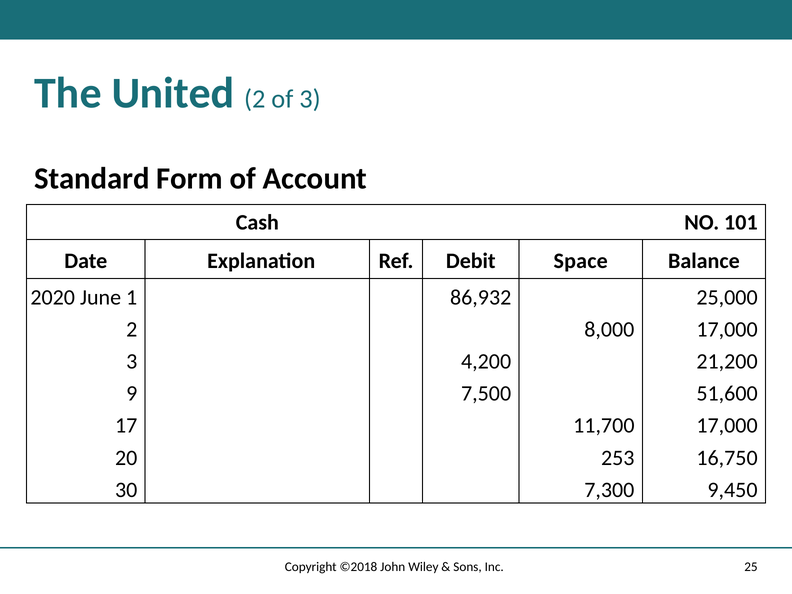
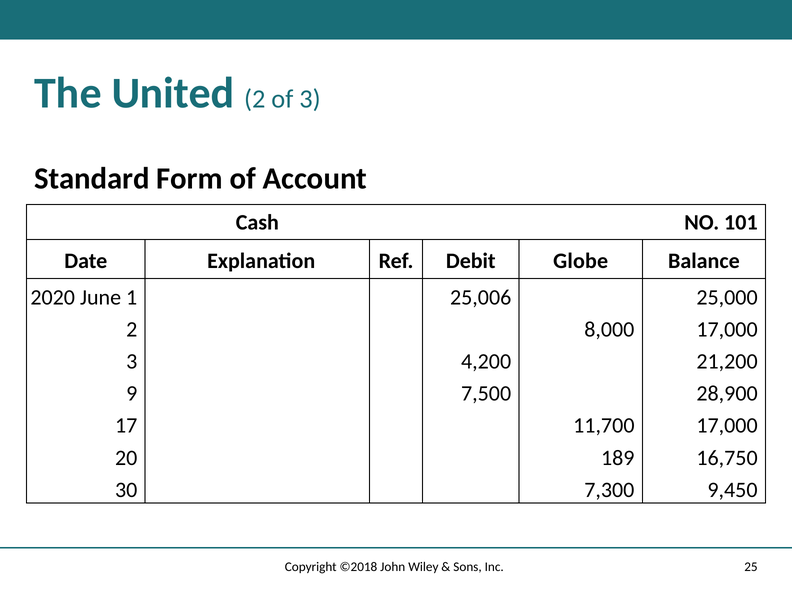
Space: Space -> Globe (581, 261)
86,932: 86,932 -> 25,006 (481, 297)
51,600: 51,600 -> 28,900 (727, 394)
253: 253 -> 189 (618, 458)
